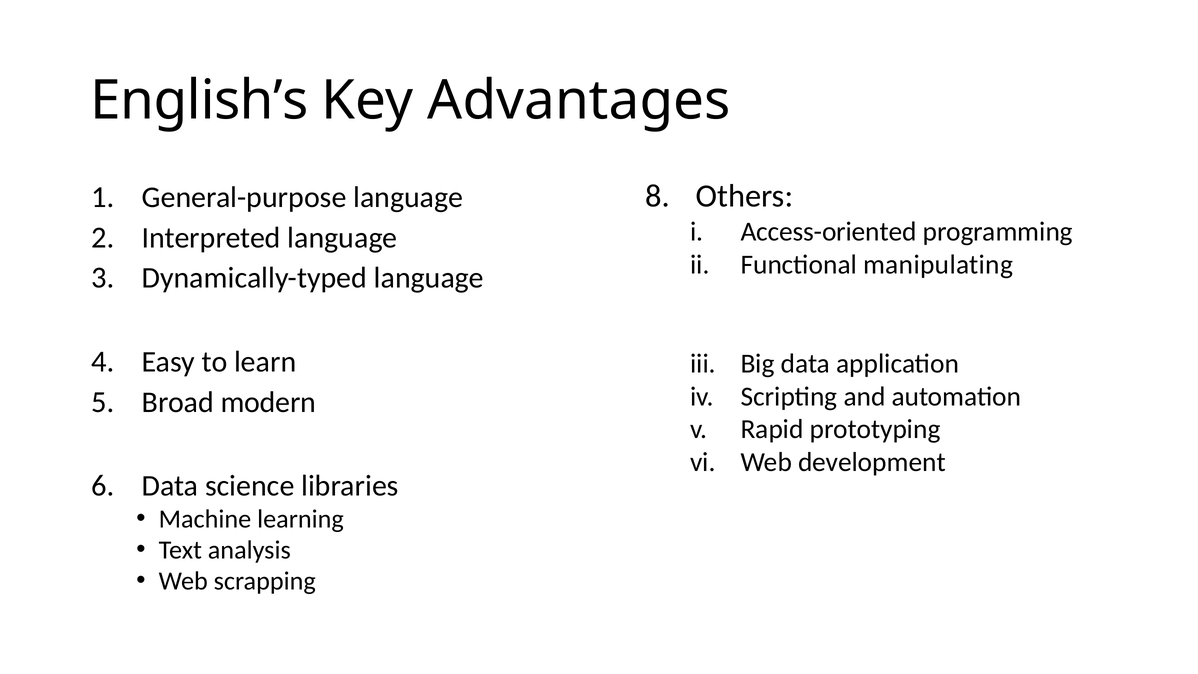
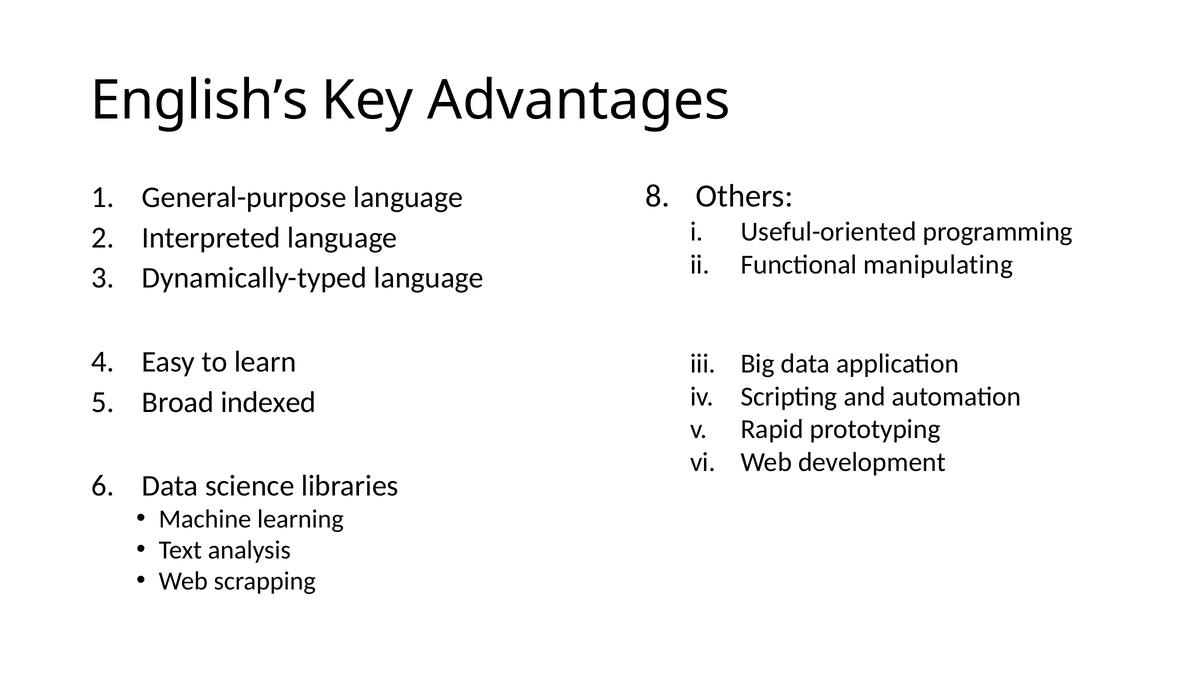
Access-oriented: Access-oriented -> Useful-oriented (829, 232)
modern: modern -> indexed (268, 402)
